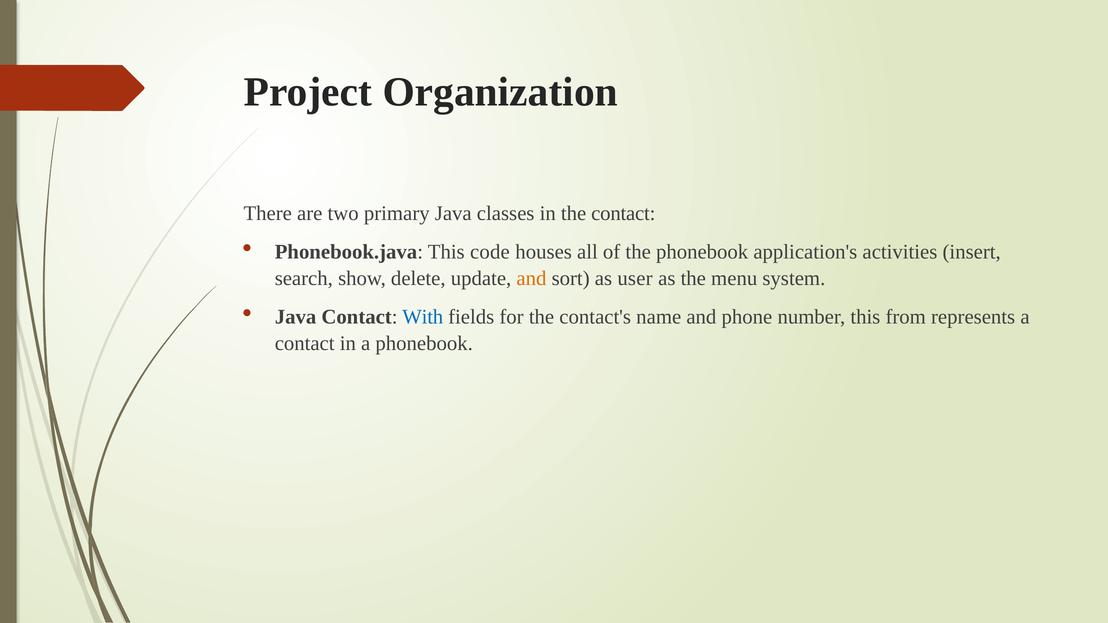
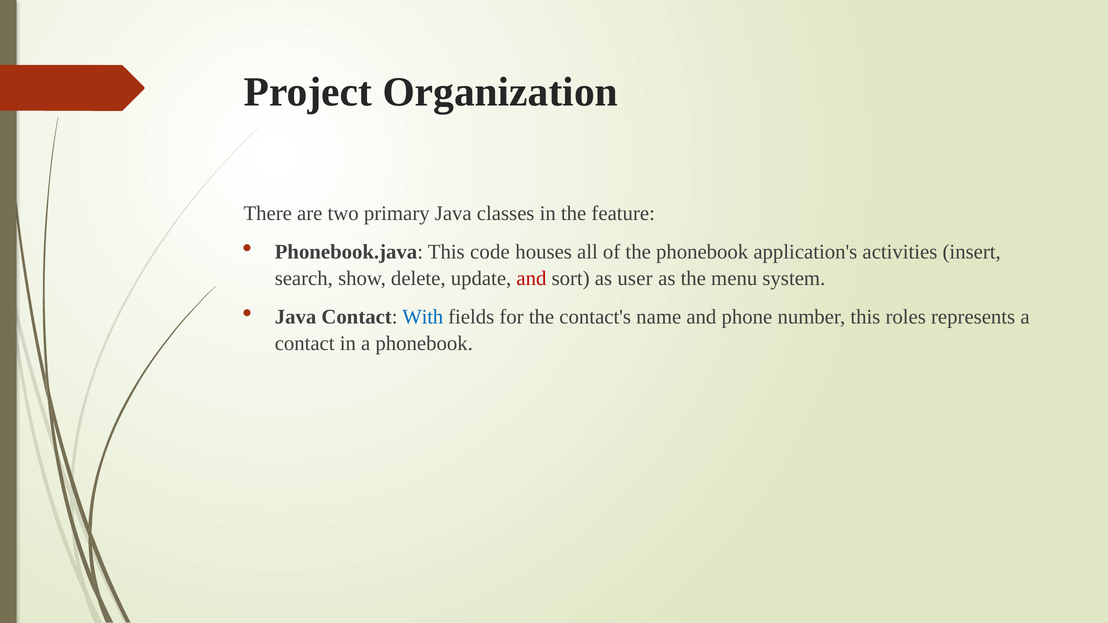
the contact: contact -> feature (623, 214)
and colour: orange -> red (531, 279)
from: from -> roles (906, 317)
